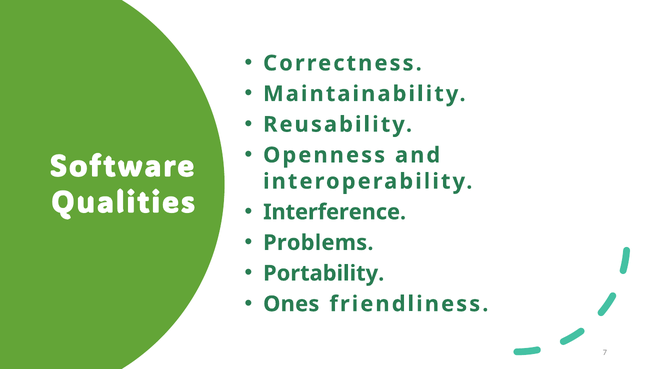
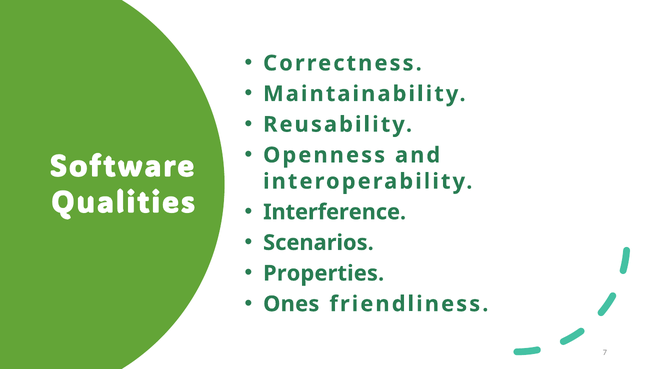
Problems: Problems -> Scenarios (318, 243)
Portability: Portability -> Properties (324, 274)
